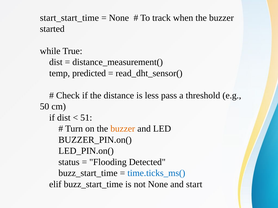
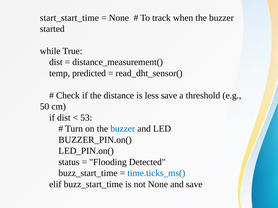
less pass: pass -> save (169, 96)
51: 51 -> 53 (86, 118)
buzzer colour: orange -> blue (123, 129)
and start: start -> save (194, 185)
